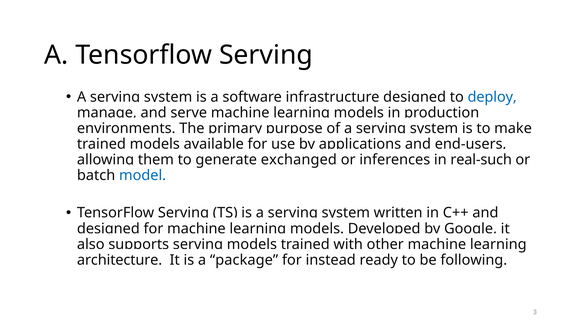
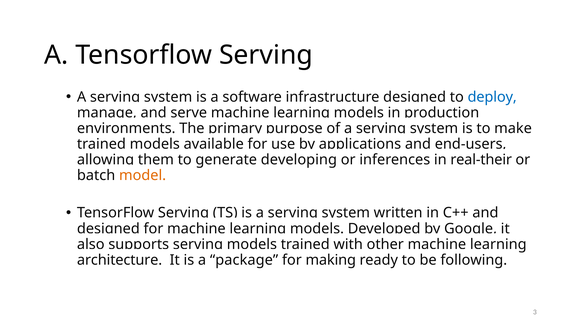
exchanged: exchanged -> developing (299, 160)
real-such: real-such -> real-their (481, 160)
model colour: blue -> orange (143, 175)
instead: instead -> making (331, 260)
